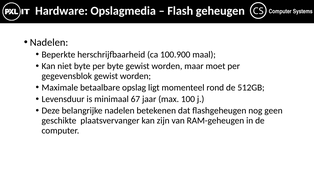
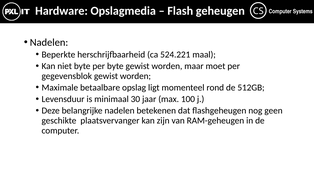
100.900: 100.900 -> 524.221 (175, 54)
67: 67 -> 30 (135, 99)
